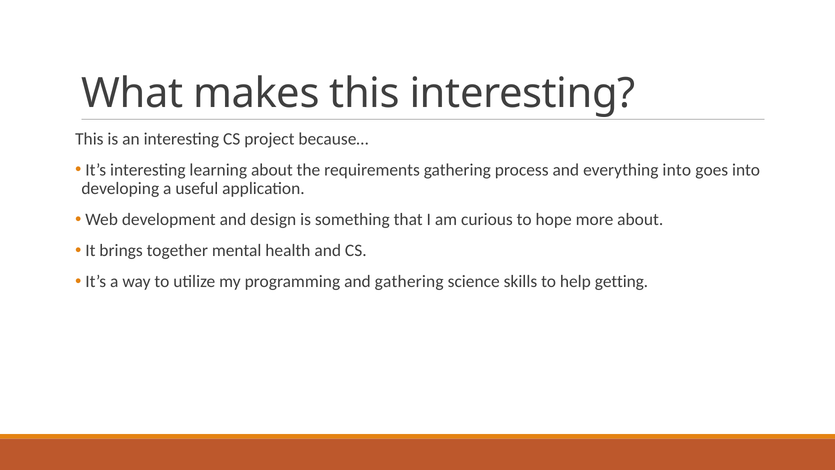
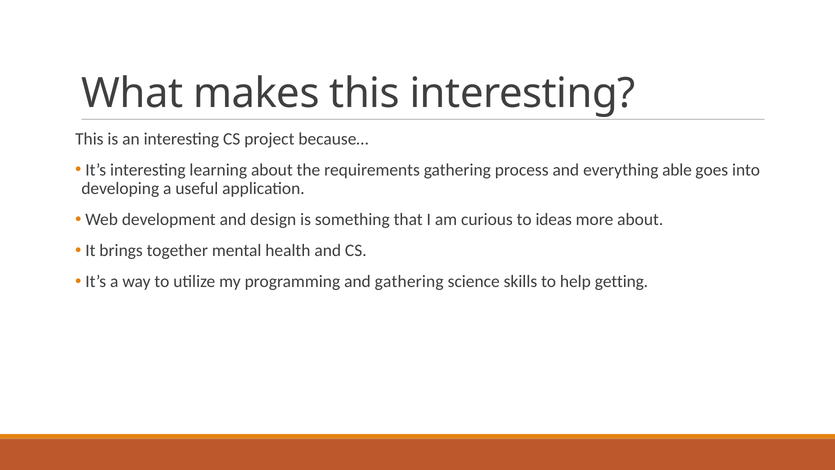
everything into: into -> able (677, 170)
hope: hope -> ideas (554, 220)
